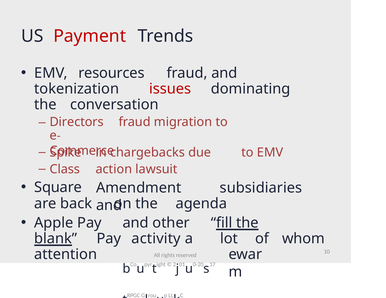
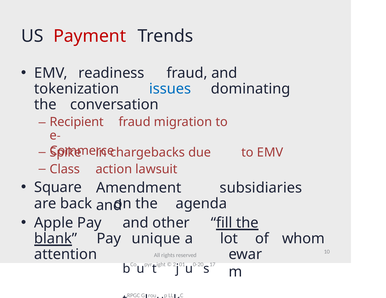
resources: resources -> readiness (111, 73)
issues colour: red -> blue (170, 89)
Directors: Directors -> Recipient (77, 122)
activity: activity -> unique (156, 239)
